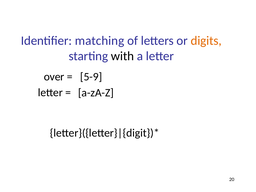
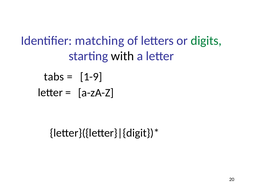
digits colour: orange -> green (206, 41)
over: over -> tabs (54, 77)
5-9: 5-9 -> 1-9 (91, 77)
